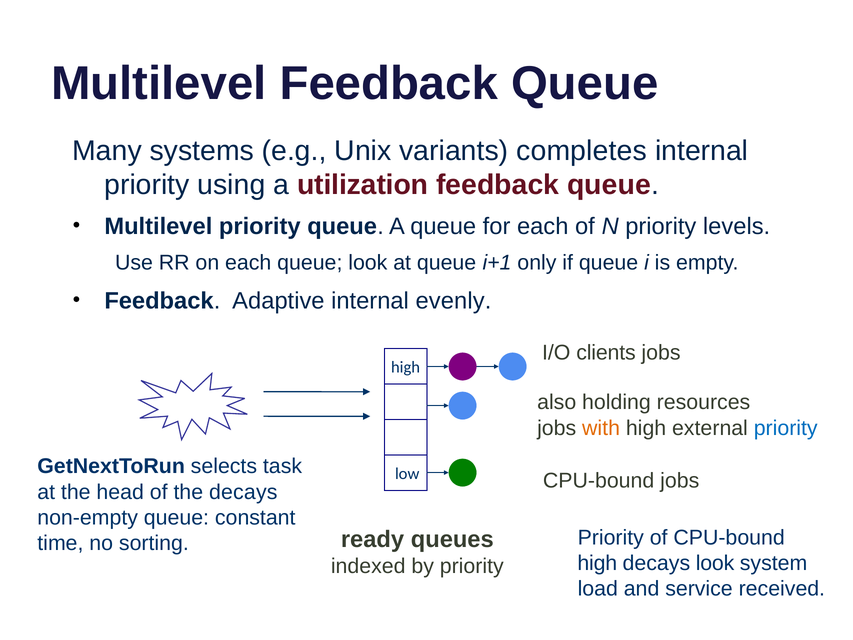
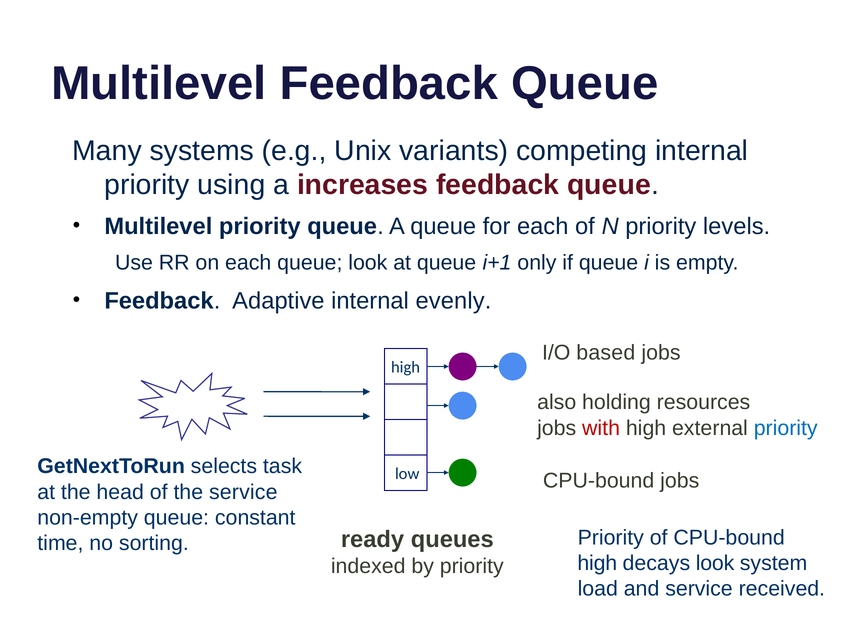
completes: completes -> competing (582, 151)
utilization: utilization -> increases (363, 185)
clients: clients -> based (606, 353)
with colour: orange -> red (601, 428)
the decays: decays -> service (243, 492)
